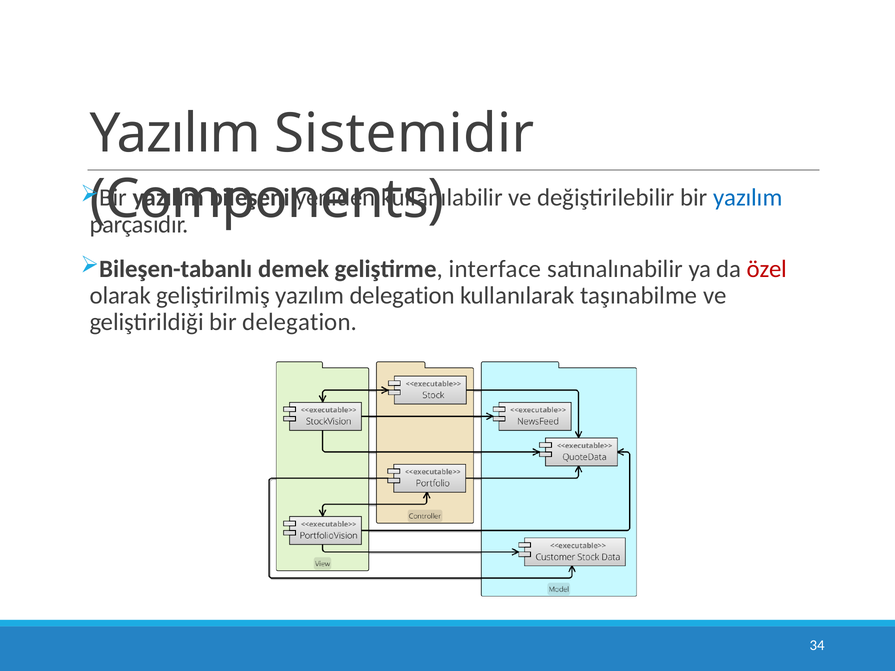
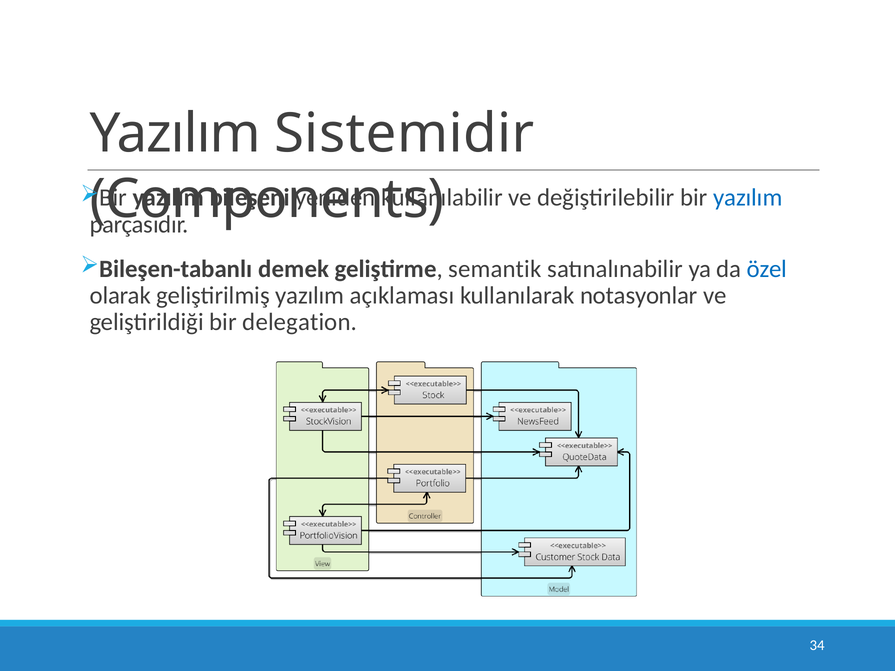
interface: interface -> semantik (495, 269)
özel colour: red -> blue (767, 269)
yazılım delegation: delegation -> açıklaması (402, 296)
taşınabilme: taşınabilme -> notasyonlar (639, 296)
